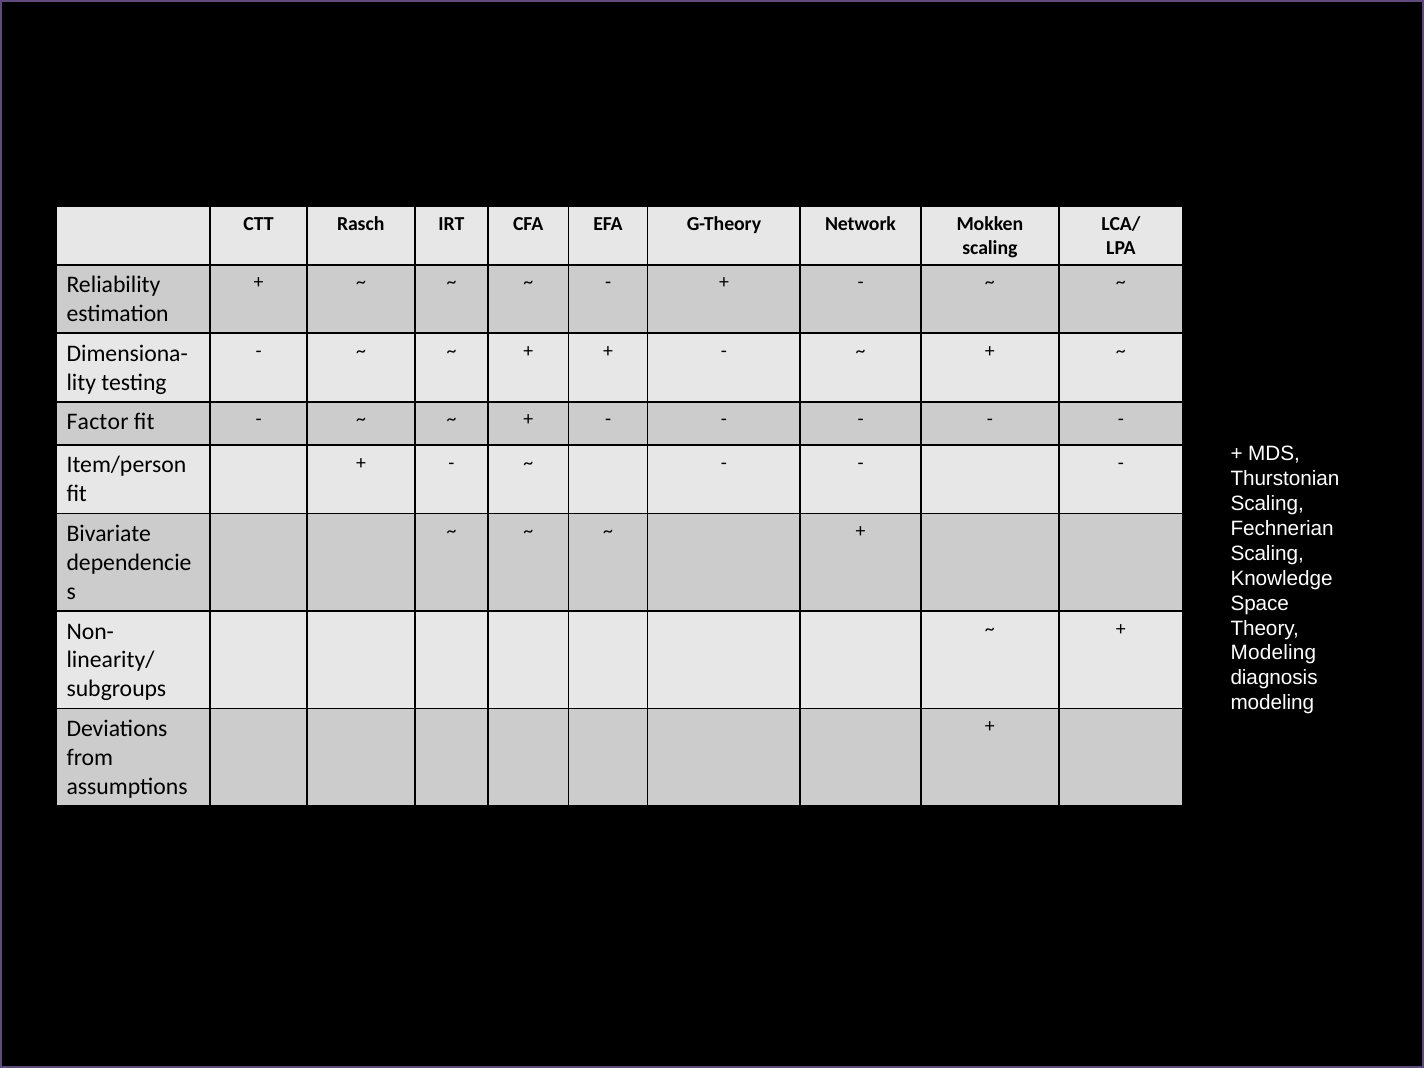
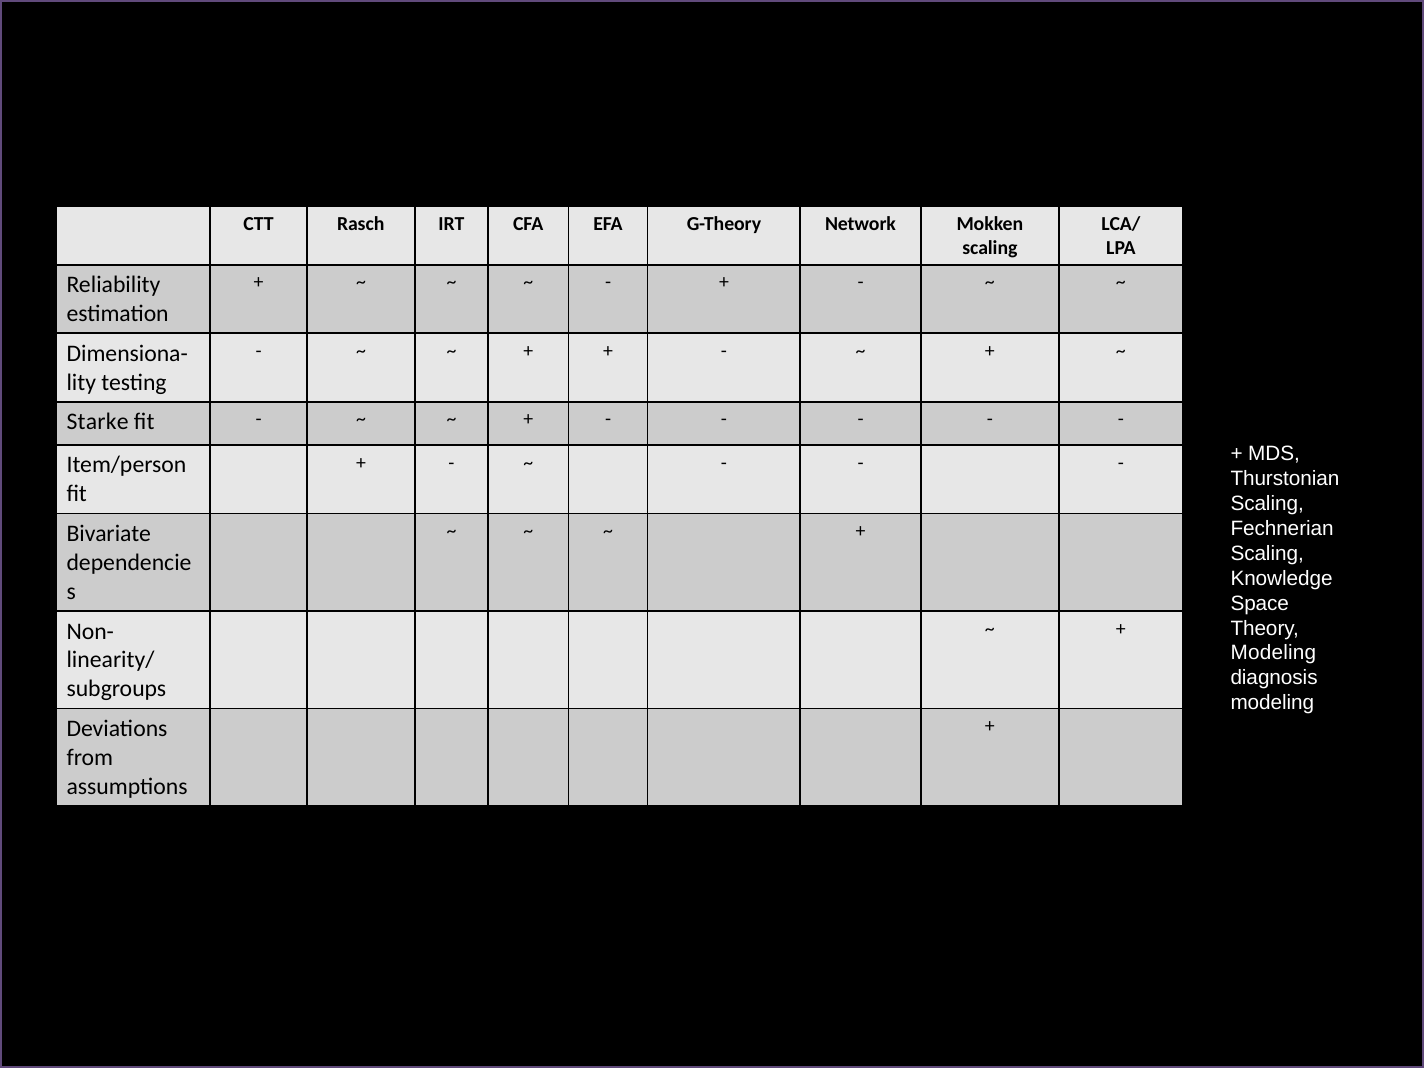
Factor: Factor -> Starke (98, 422)
